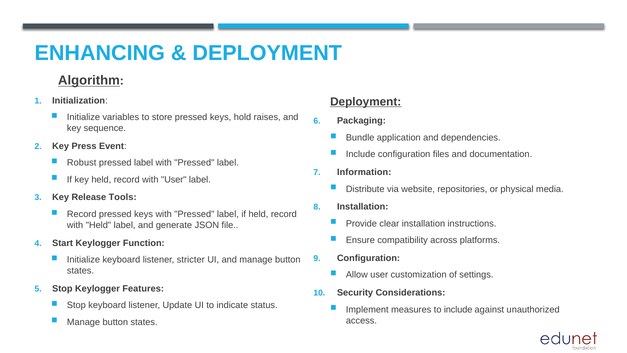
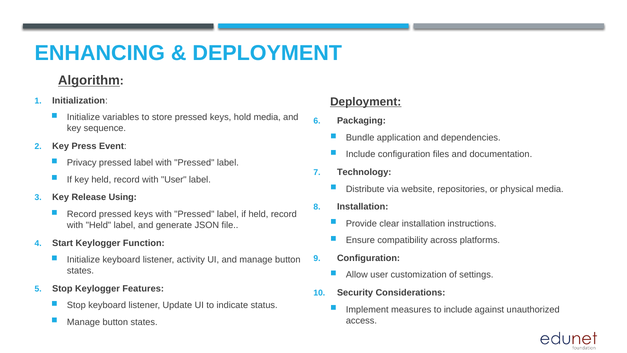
hold raises: raises -> media (267, 117)
Robust: Robust -> Privacy (82, 163)
Information: Information -> Technology (364, 172)
Tools: Tools -> Using (123, 197)
stricter: stricter -> activity (191, 260)
